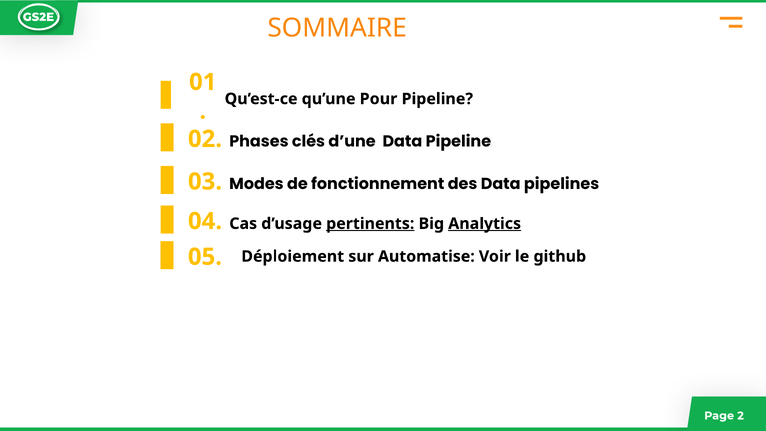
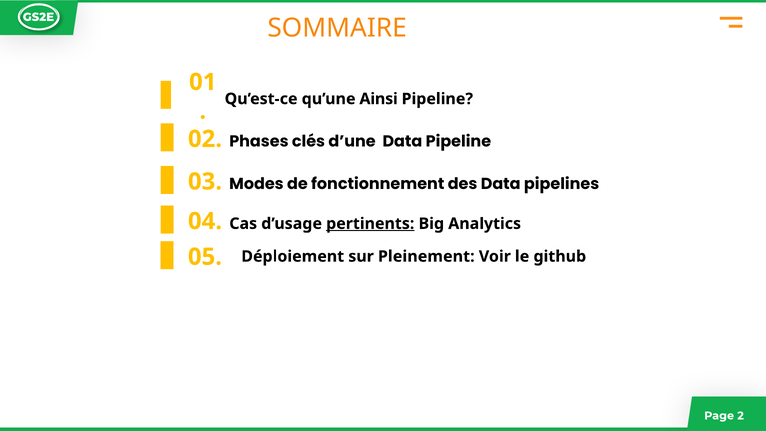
Pour: Pour -> Ainsi (379, 99)
Analytics underline: present -> none (485, 224)
Automatise: Automatise -> Pleinement (426, 256)
